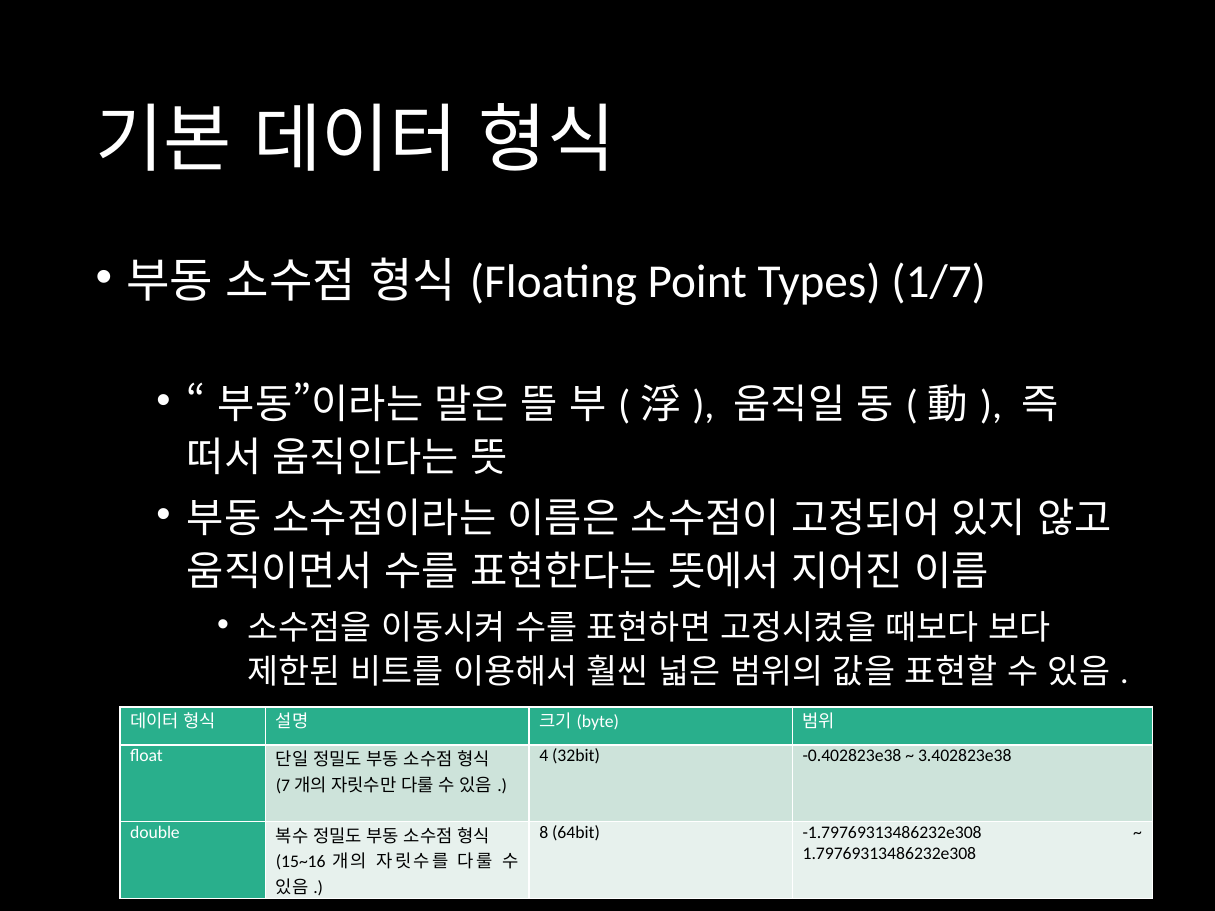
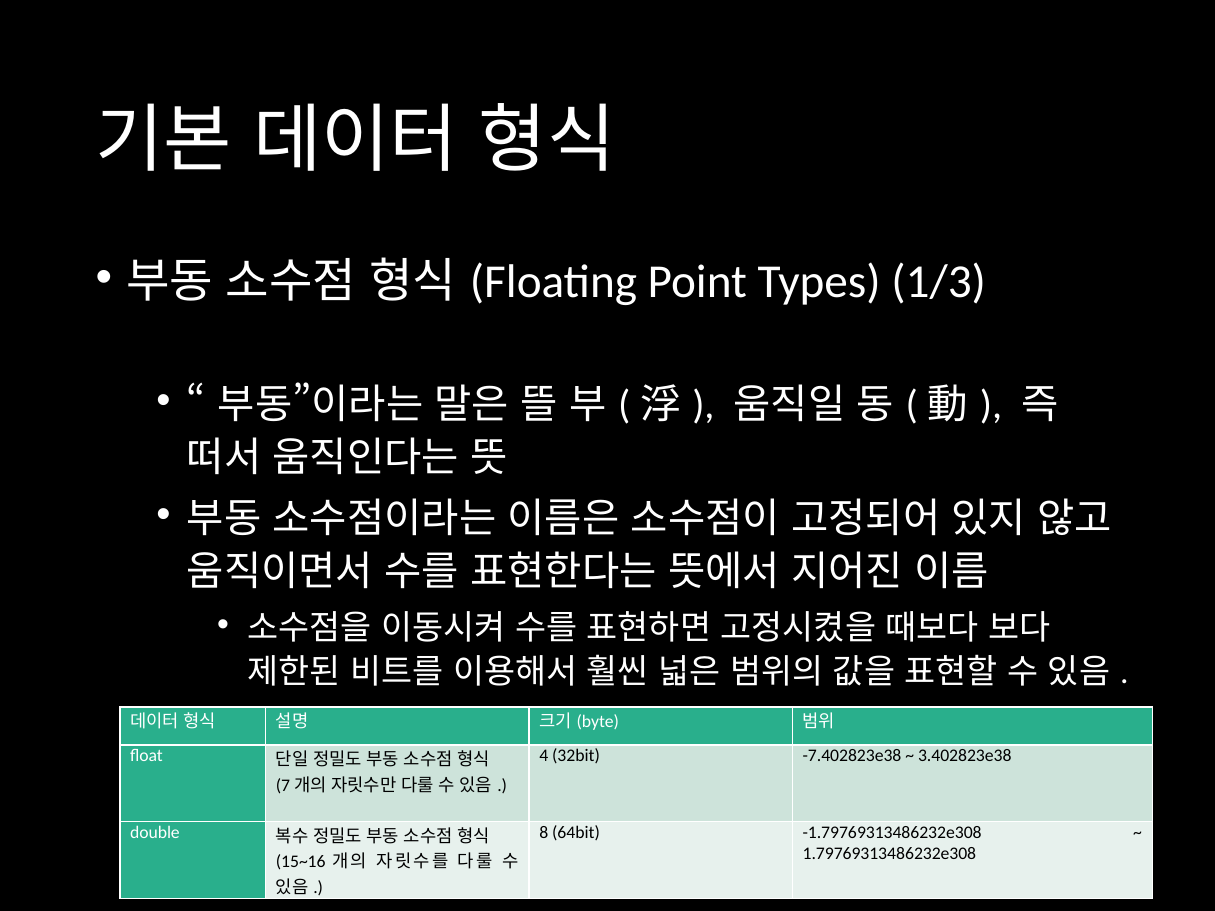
1/7: 1/7 -> 1/3 (939, 282)
-0.402823e38: -0.402823e38 -> -7.402823e38 (852, 756)
